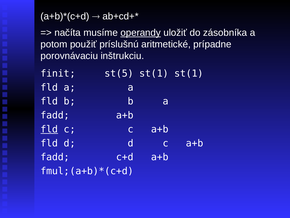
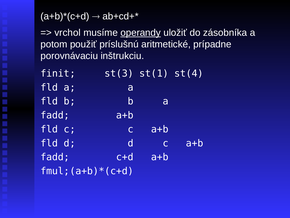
načíta: načíta -> vrchol (68, 33)
st(5: st(5 -> st(3 (119, 73)
st(1 st(1: st(1 -> st(4 (189, 73)
fld underline: present -> none (49, 129)
